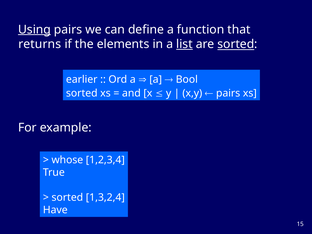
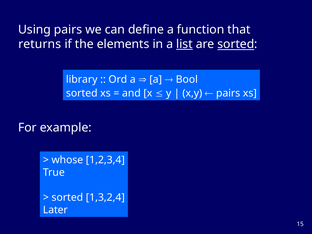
Using underline: present -> none (34, 30)
earlier: earlier -> library (82, 79)
Have: Have -> Later (55, 210)
